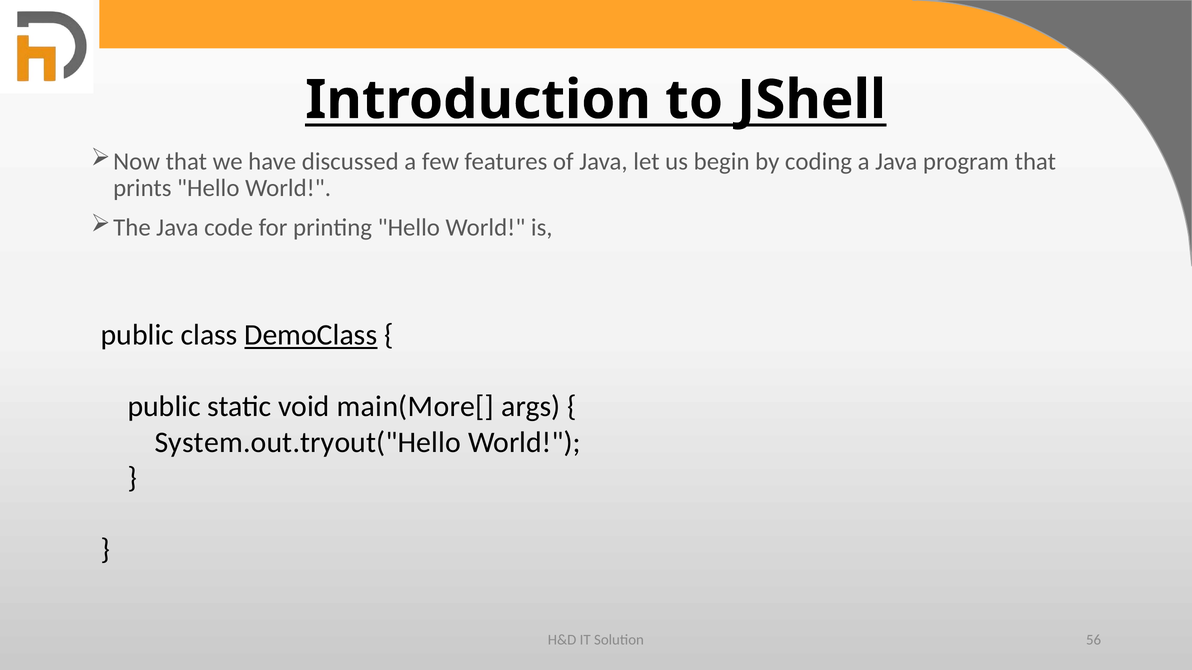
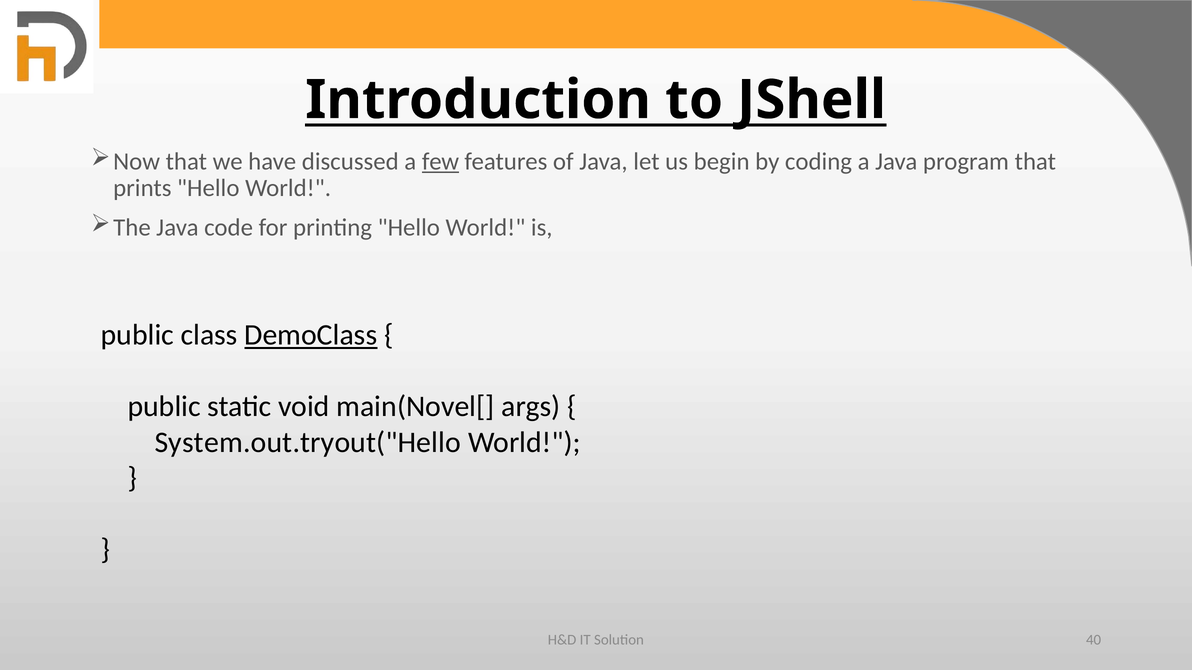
few underline: none -> present (441, 161)
main(More[: main(More[ -> main(Novel[ (415, 407)
56: 56 -> 40 (1094, 640)
